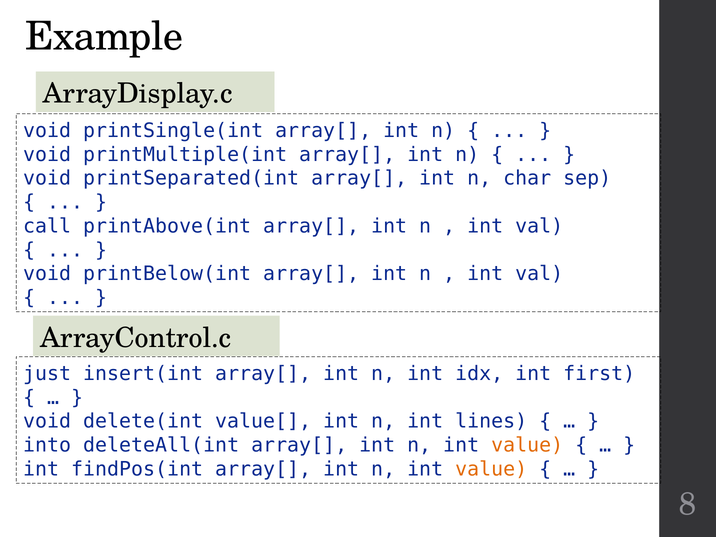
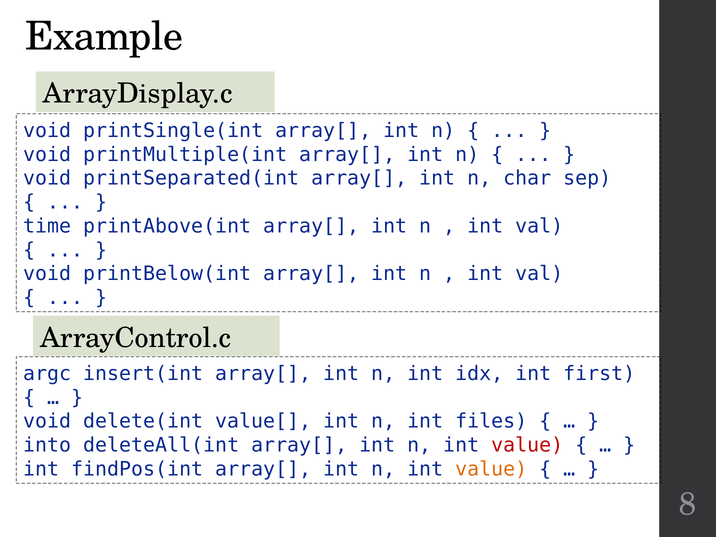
call: call -> time (47, 226)
just: just -> argc (47, 374)
lines: lines -> files (491, 421)
value colour: orange -> red (527, 445)
